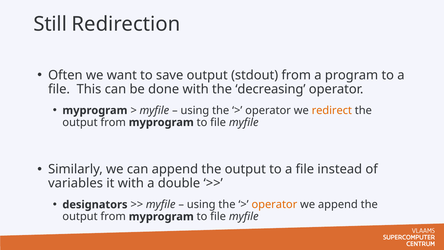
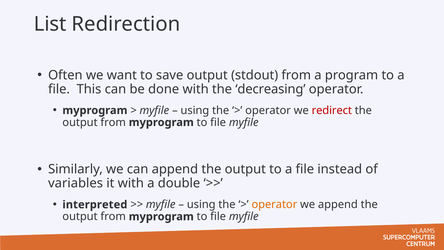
Still: Still -> List (50, 24)
redirect colour: orange -> red (332, 110)
designators: designators -> interpreted (95, 204)
